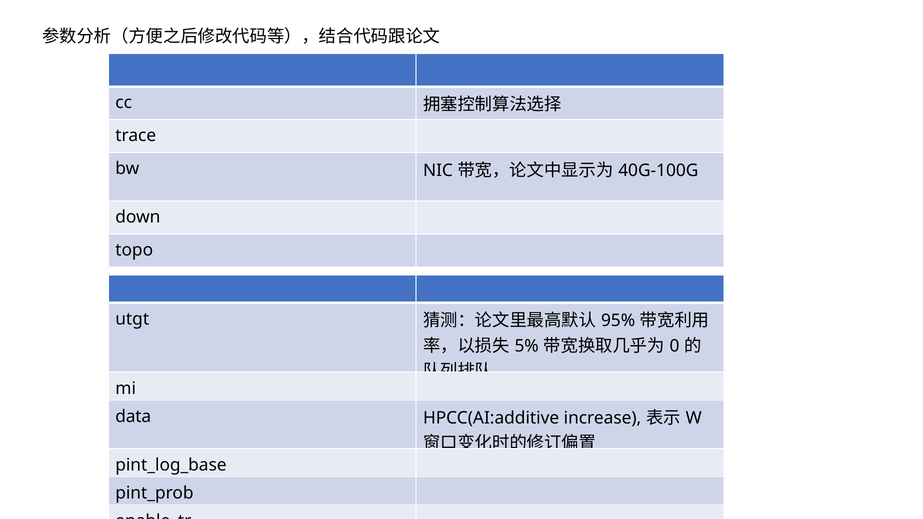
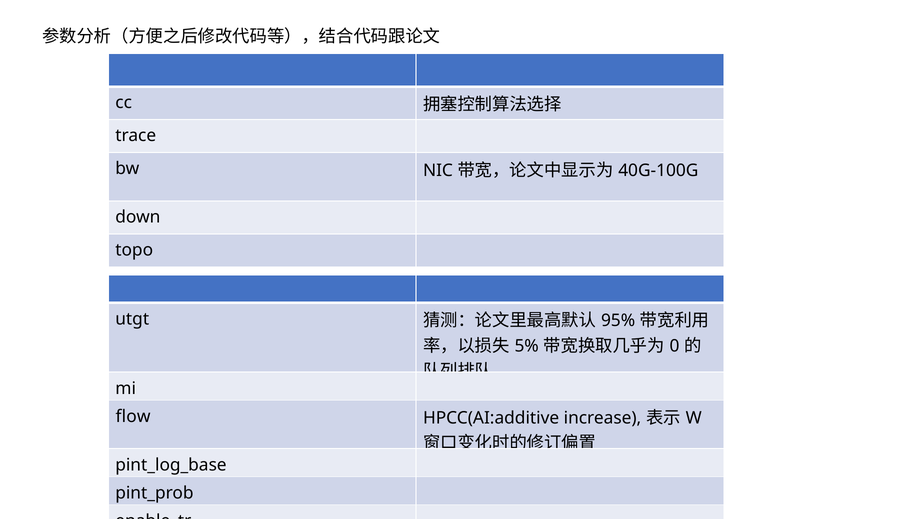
data: data -> flow (133, 417)
